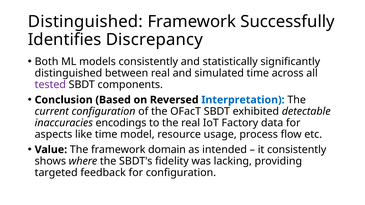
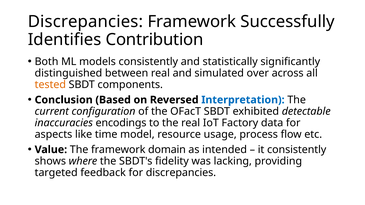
Distinguished: Distinguished -> Discrepancies (85, 22)
Discrepancy: Discrepancy -> Contribution (155, 40)
simulated time: time -> over (258, 73)
tested colour: purple -> orange (50, 85)
for configuration: configuration -> discrepancies (181, 173)
